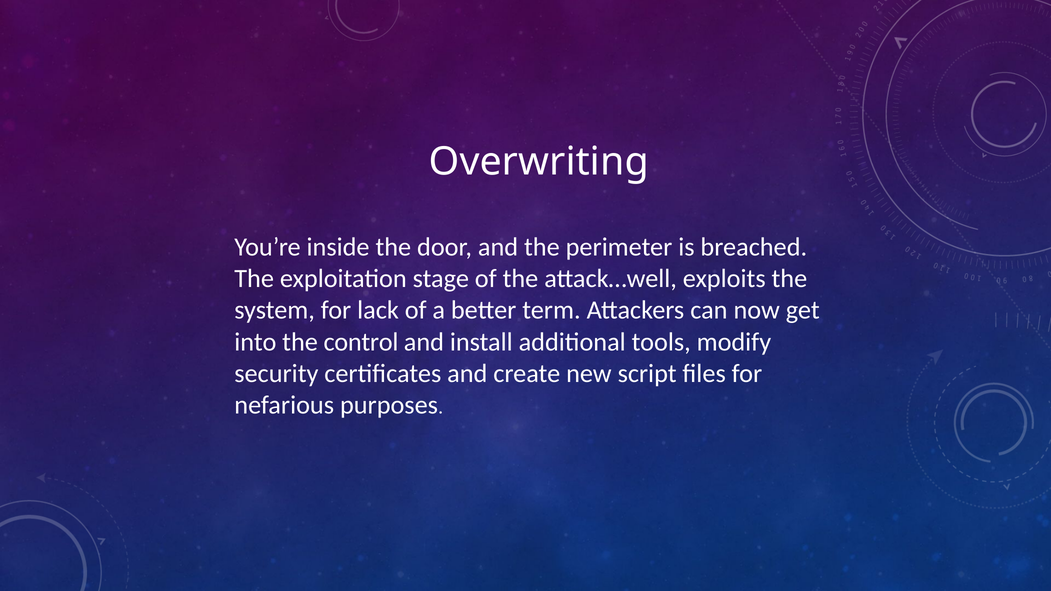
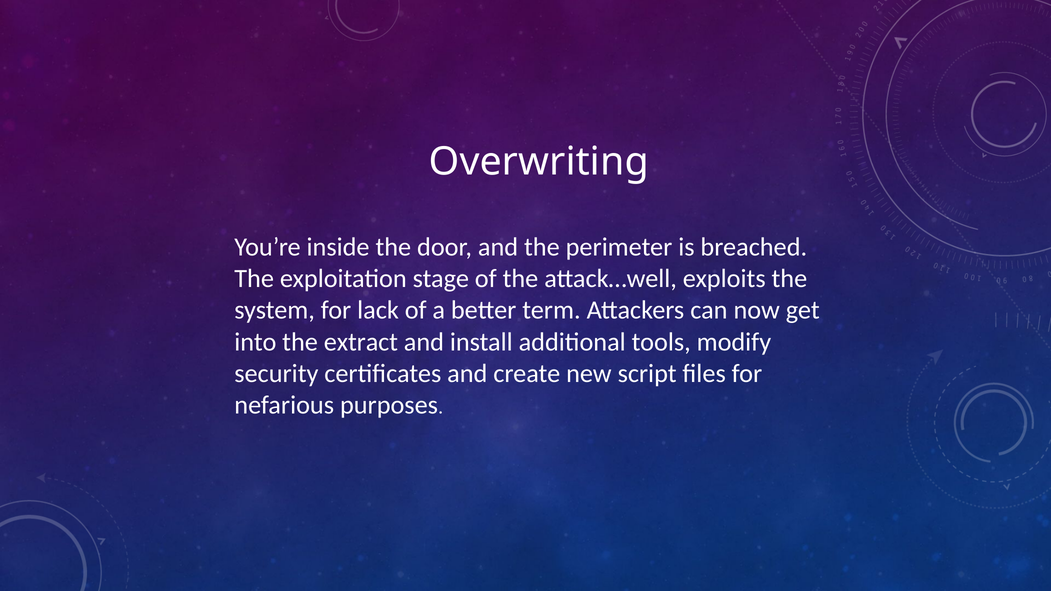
control: control -> extract (361, 342)
